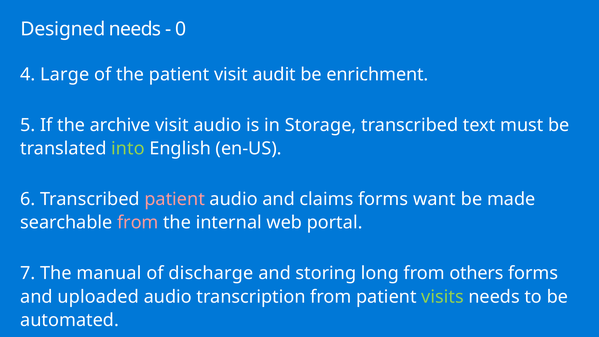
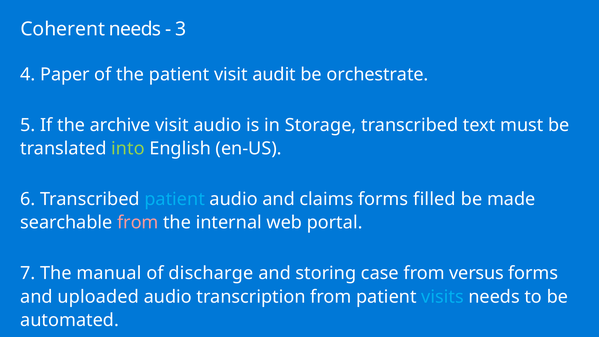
Designed: Designed -> Coherent (63, 29)
0: 0 -> 3 (181, 29)
Large: Large -> Paper (65, 75)
enrichment: enrichment -> orchestrate (377, 75)
patient colour: pink -> light blue (175, 199)
want: want -> filled (435, 199)
long: long -> case (380, 273)
others: others -> versus (477, 273)
visits colour: light green -> light blue (442, 297)
